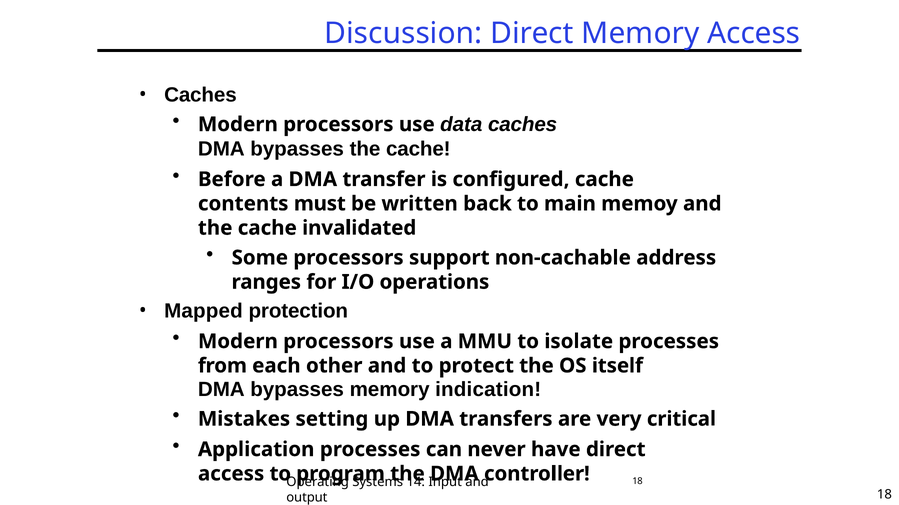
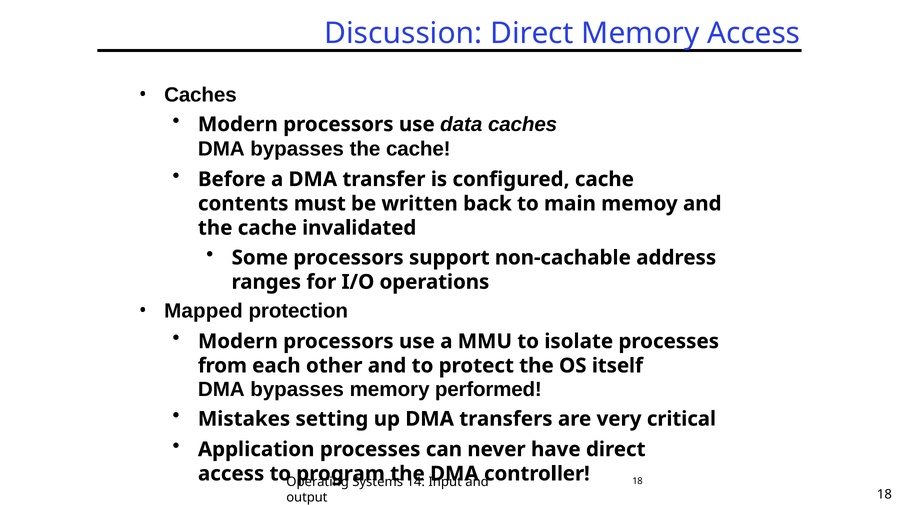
indication: indication -> performed (488, 390)
